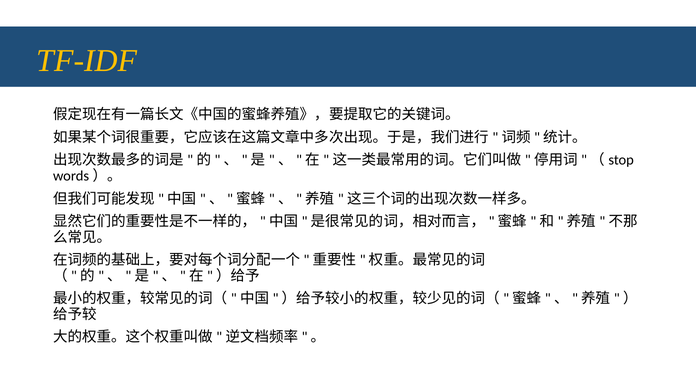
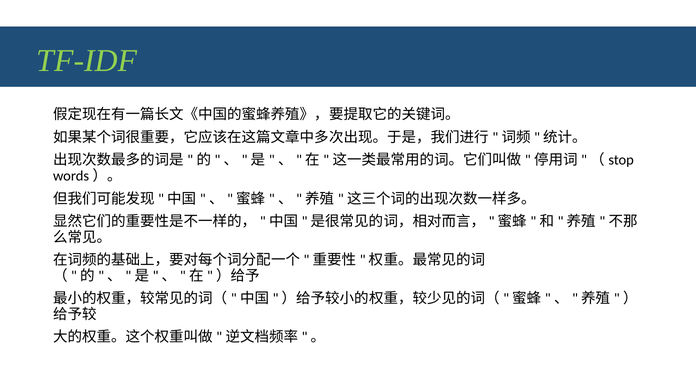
TF-IDF colour: yellow -> light green (87, 61)
